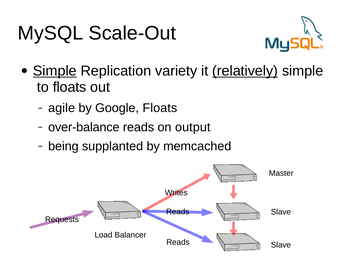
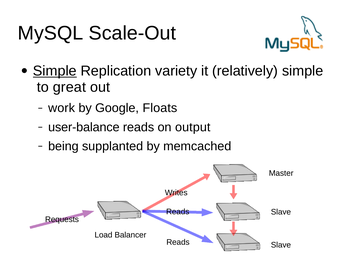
relatively underline: present -> none (245, 71)
to floats: floats -> great (69, 87)
agile: agile -> work (62, 108)
over-balance: over-balance -> user-balance (84, 127)
